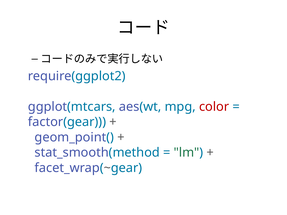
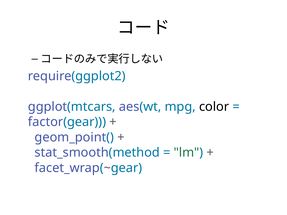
color colour: red -> black (214, 107)
